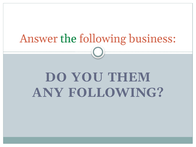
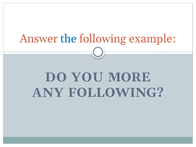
the colour: green -> blue (68, 39)
business: business -> example (152, 39)
THEM: THEM -> MORE (129, 77)
